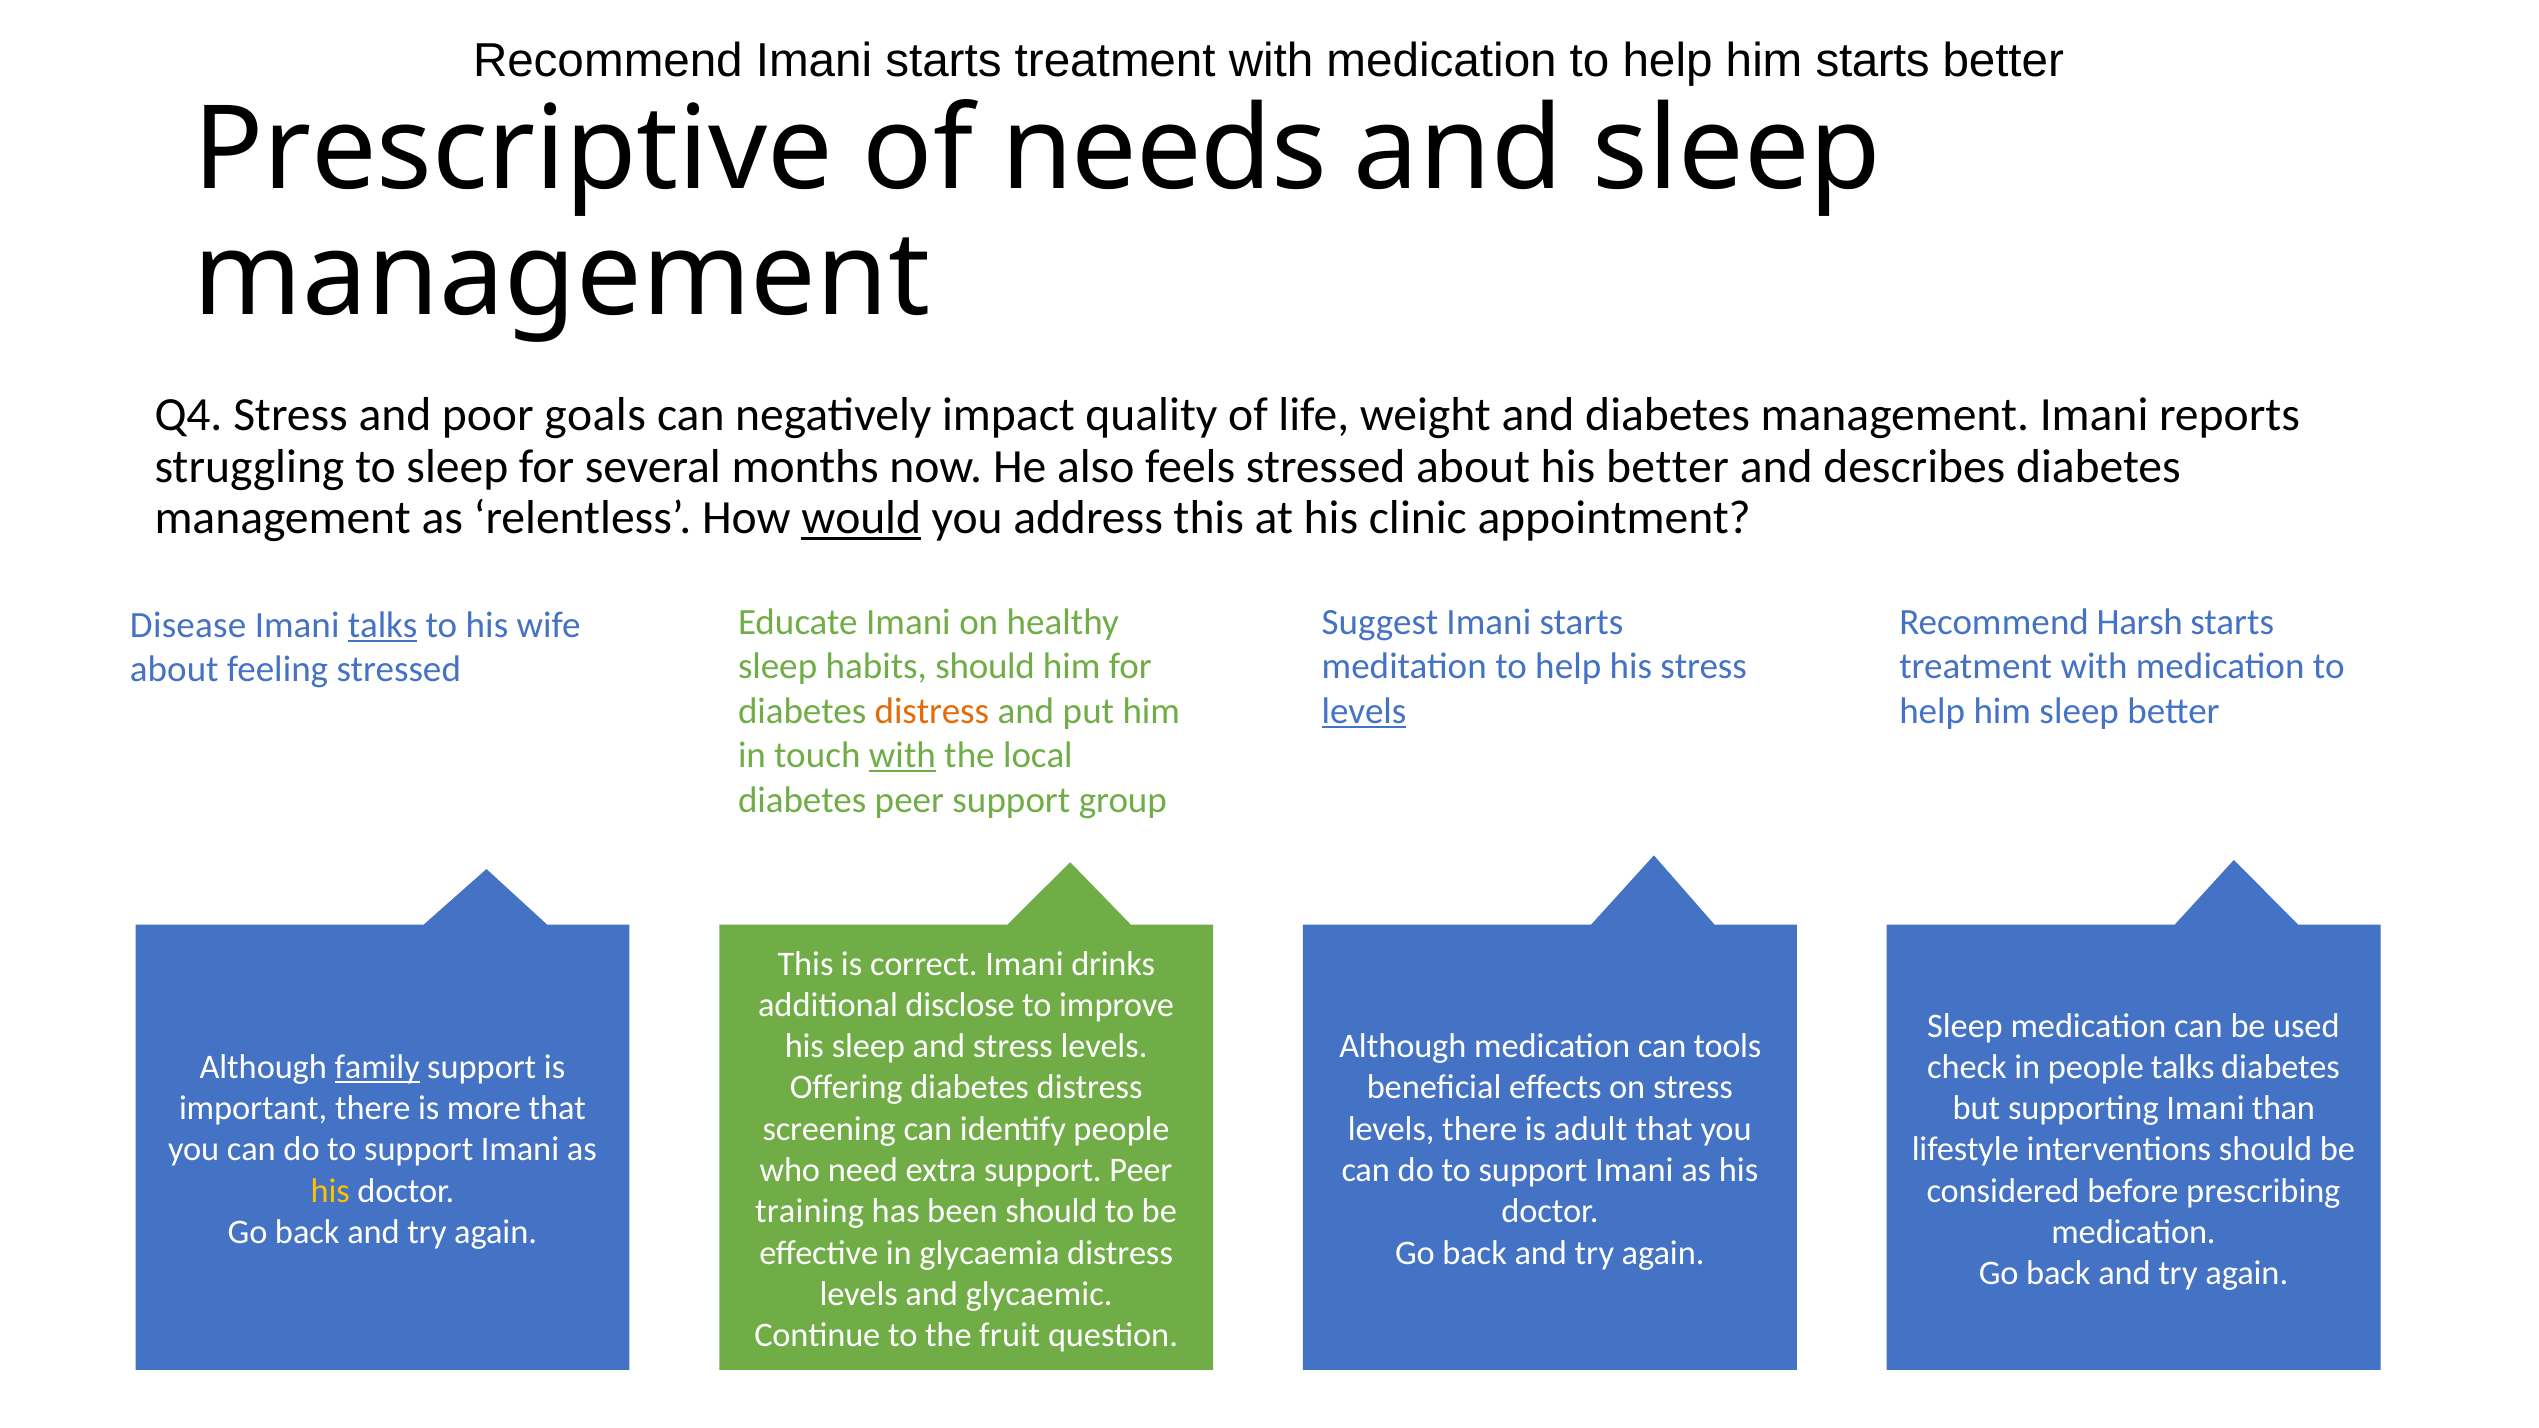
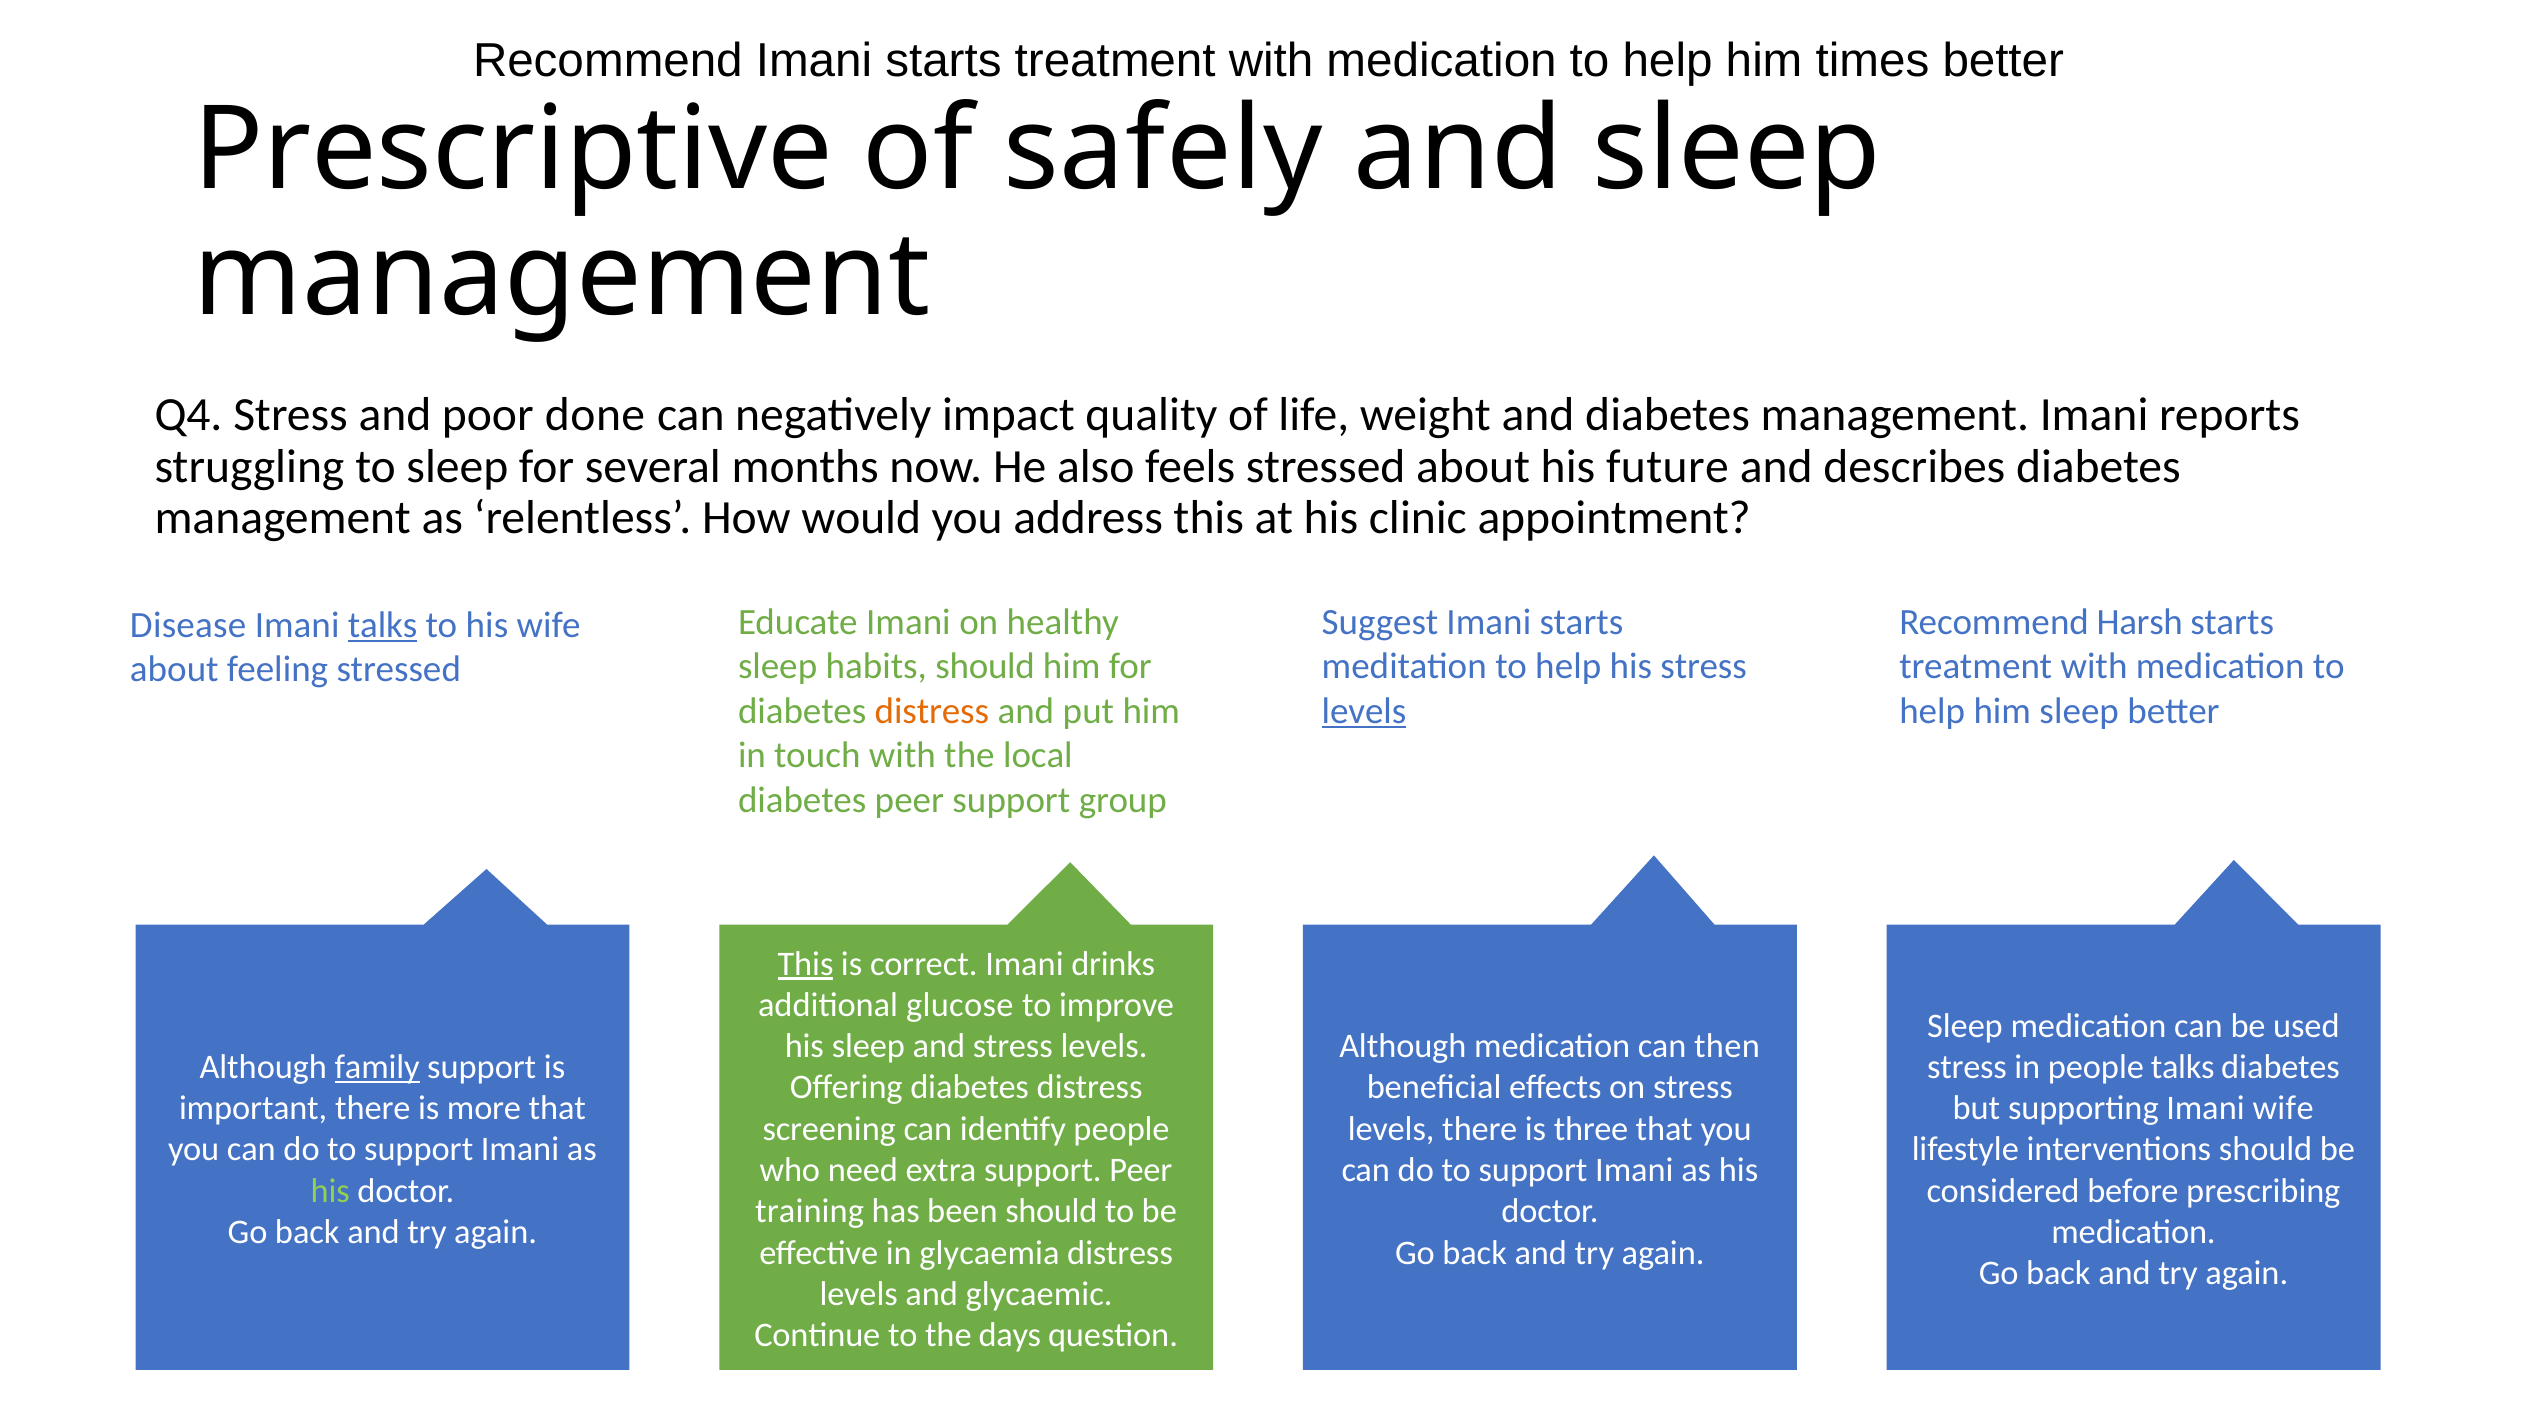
him starts: starts -> times (1873, 61)
needs: needs -> safely (1163, 150)
goals: goals -> done (595, 415)
his better: better -> future (1667, 467)
would underline: present -> none (861, 518)
with underline: present -> none (902, 755)
This underline: none -> present (806, 964)
disclose: disclose -> glucose (960, 1005)
tools: tools -> then (1727, 1046)
check: check -> stress (1967, 1067)
Imani than: than -> wife (2283, 1108)
adult: adult -> three (1591, 1129)
his colour: yellow -> light green (330, 1191)
fruit: fruit -> days (1010, 1336)
